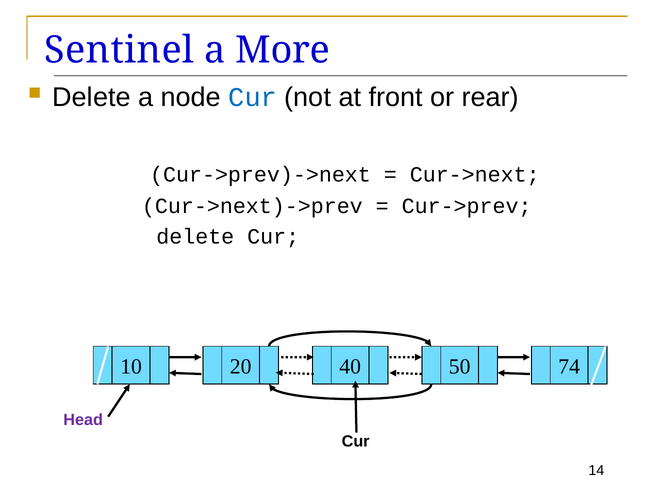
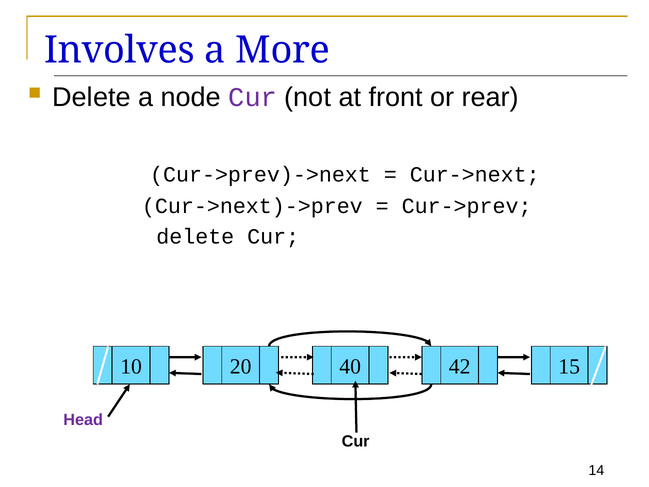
Sentinel: Sentinel -> Involves (120, 50)
Cur colour: blue -> purple (253, 97)
50: 50 -> 42 (460, 367)
74: 74 -> 15 (569, 367)
